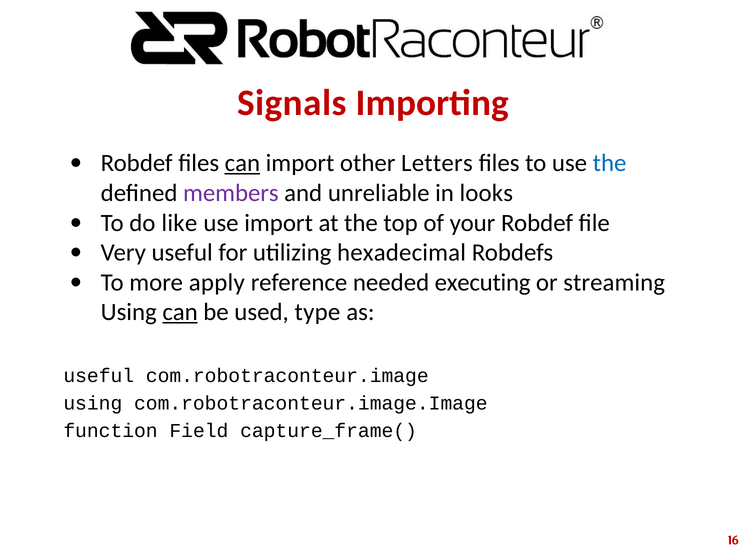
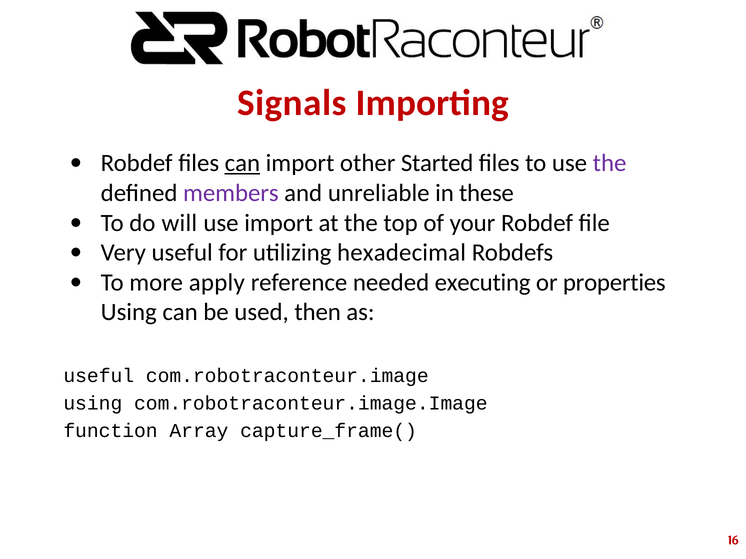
Letters: Letters -> Started (437, 163)
the colour: blue -> purple (610, 163)
looks: looks -> these (486, 193)
like: like -> will (179, 223)
streaming: streaming -> properties (614, 283)
can underline: present -> none (180, 313)
type: type -> then (318, 313)
Field: Field -> Array (199, 431)
